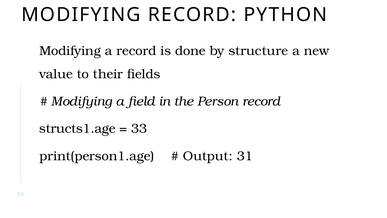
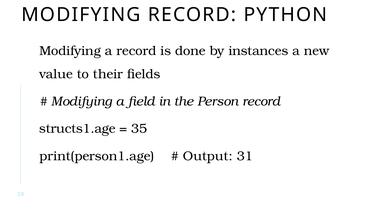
structure: structure -> instances (258, 51)
33: 33 -> 35 (139, 129)
